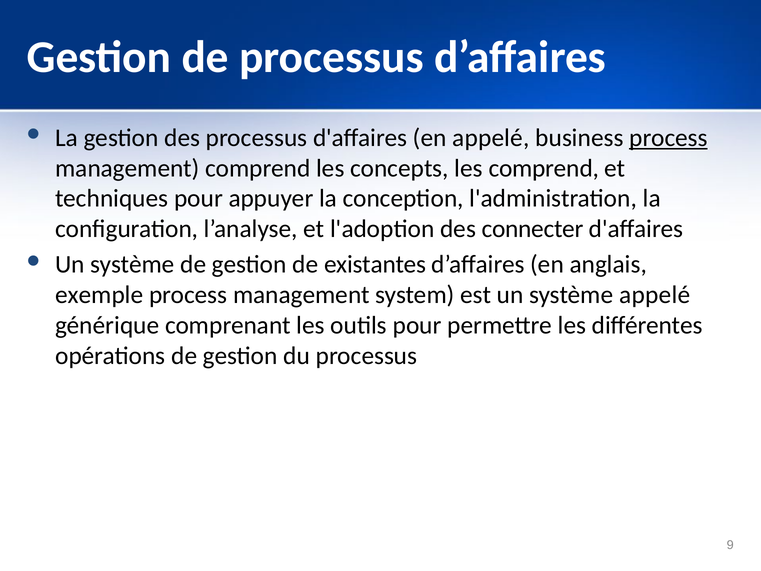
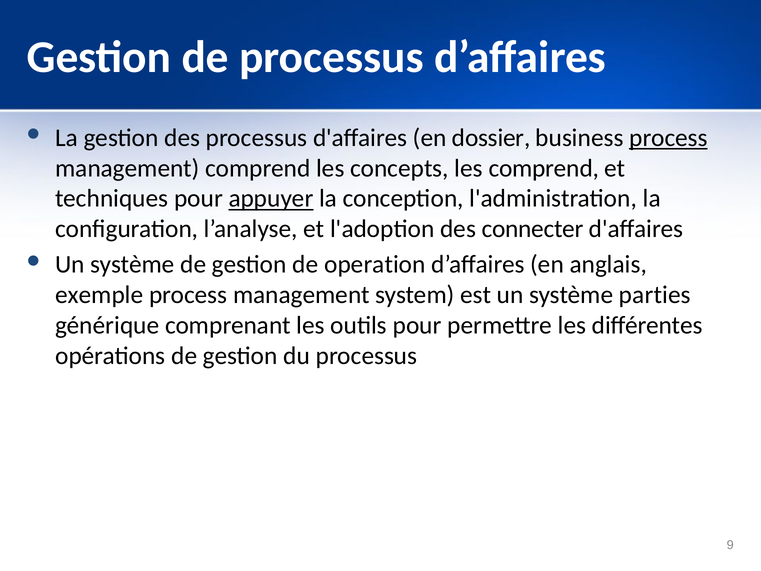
en appelé: appelé -> dossier (491, 138)
appuyer underline: none -> present (271, 199)
existantes: existantes -> operation (375, 264)
système appelé: appelé -> parties (655, 295)
